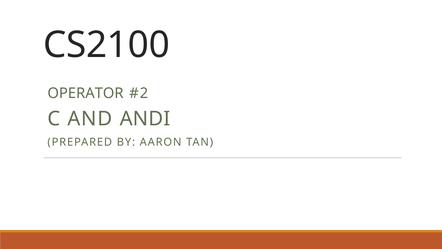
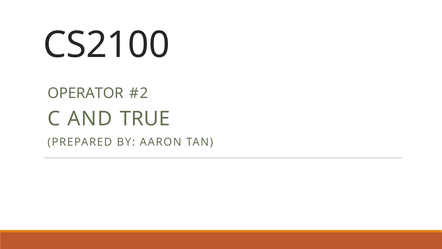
ANDI: ANDI -> TRUE (145, 119)
